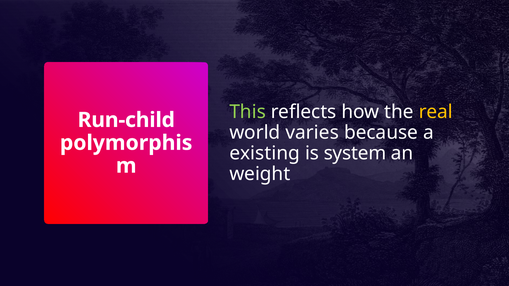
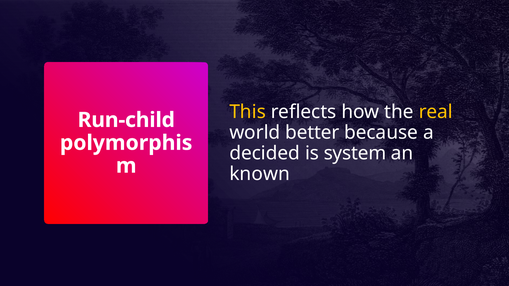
This colour: light green -> yellow (248, 112)
varies: varies -> better (312, 133)
existing: existing -> decided (265, 153)
weight: weight -> known (260, 174)
